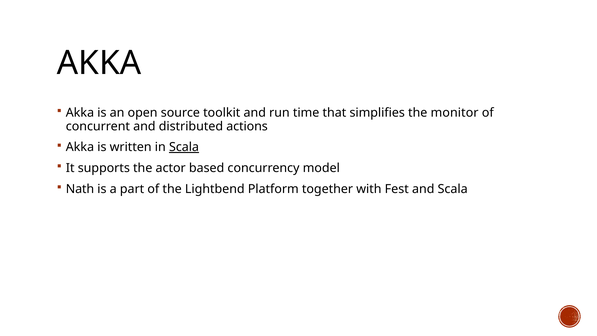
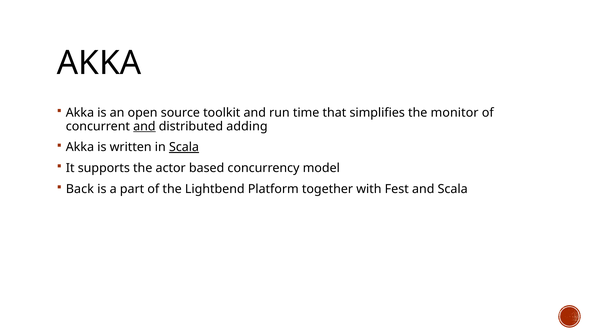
and underline: none -> present (144, 126)
actions: actions -> adding (247, 126)
Nath: Nath -> Back (80, 189)
